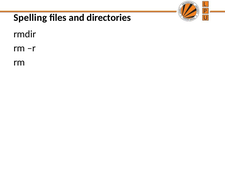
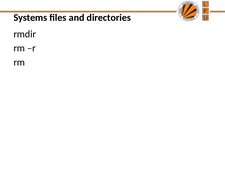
Spelling: Spelling -> Systems (30, 18)
